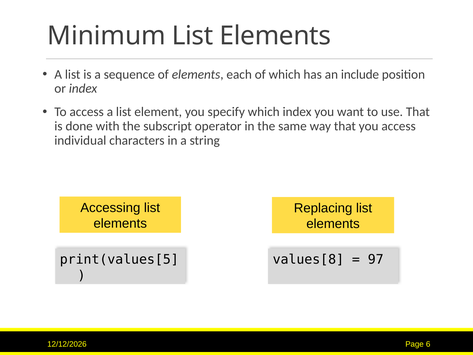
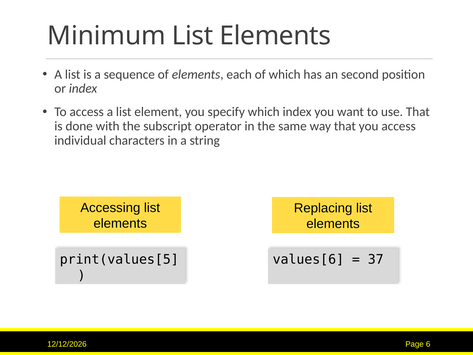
include: include -> second (360, 74)
values[8: values[8 -> values[6 (308, 259)
97: 97 -> 37 (376, 259)
